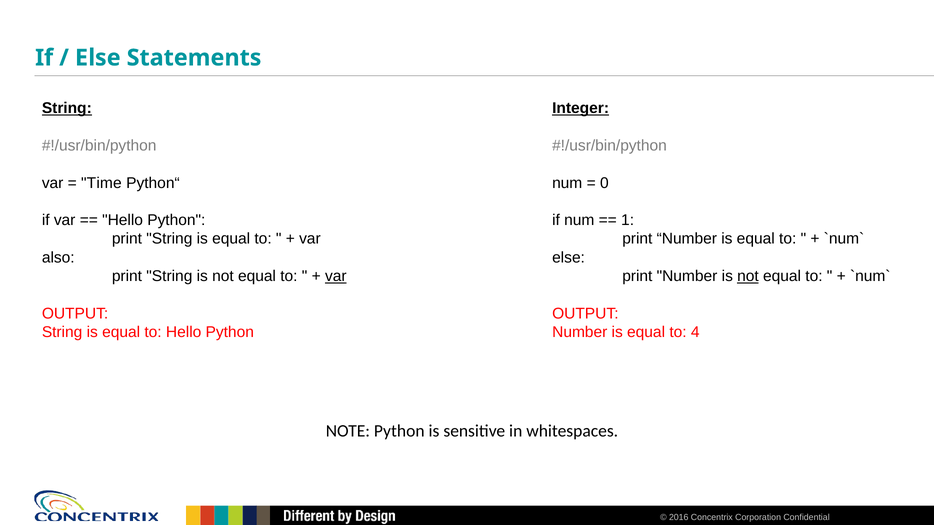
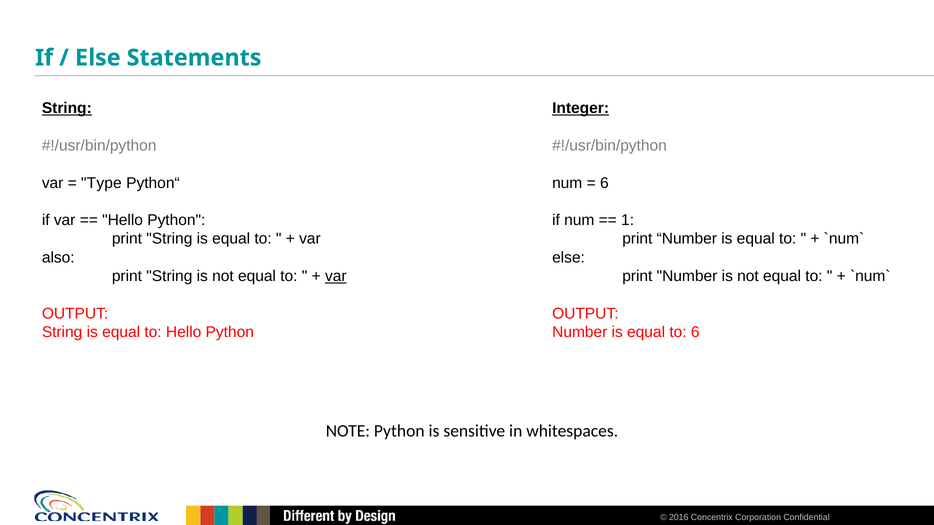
Time: Time -> Type (101, 183)
0: 0 -> 6 (604, 183)
not underline: present -> none (748, 276)
to 4: 4 -> 6 (695, 332)
